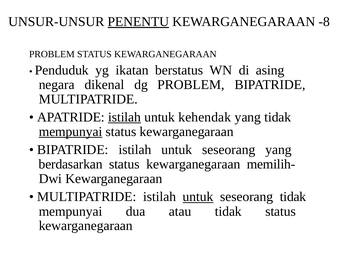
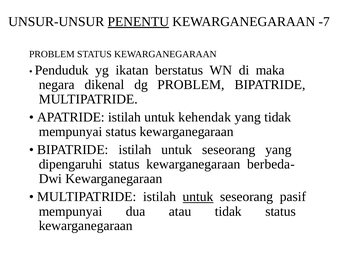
-8: -8 -> -7 (324, 22)
asing: asing -> maka (270, 70)
istilah underline: present -> none (125, 117)
mempunyai underline: present -> none (71, 132)
berdasarkan: berdasarkan -> dipengaruhi (71, 164)
memilih-: memilih- -> berbeda- (271, 164)
seseorang tidak: tidak -> pasif (293, 197)
